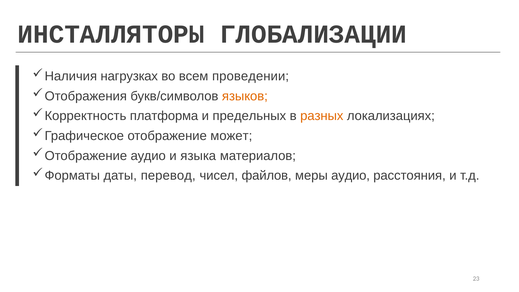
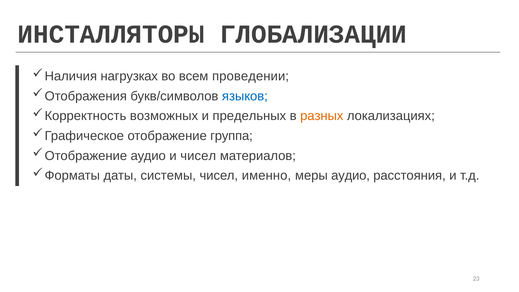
языков colour: orange -> blue (245, 96)
платформа: платформа -> возможных (164, 116)
может: может -> группа (231, 136)
и языка: языка -> чисел (198, 156)
перевод: перевод -> системы (168, 176)
файлов: файлов -> именно (266, 176)
